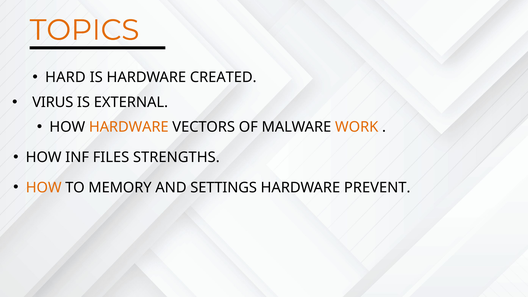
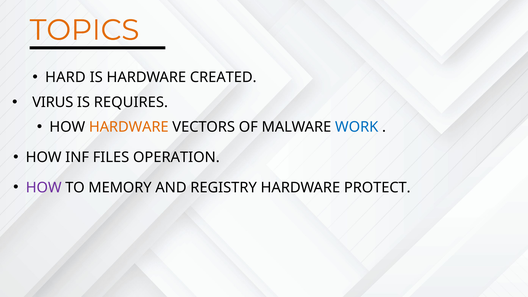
EXTERNAL: EXTERNAL -> REQUIRES (131, 102)
WORK colour: orange -> blue (357, 127)
STRENGTHS: STRENGTHS -> OPERATION (176, 157)
HOW colour: orange -> purple (44, 188)
SETTINGS: SETTINGS -> REGISTRY (224, 188)
PREVENT: PREVENT -> PROTECT (377, 188)
